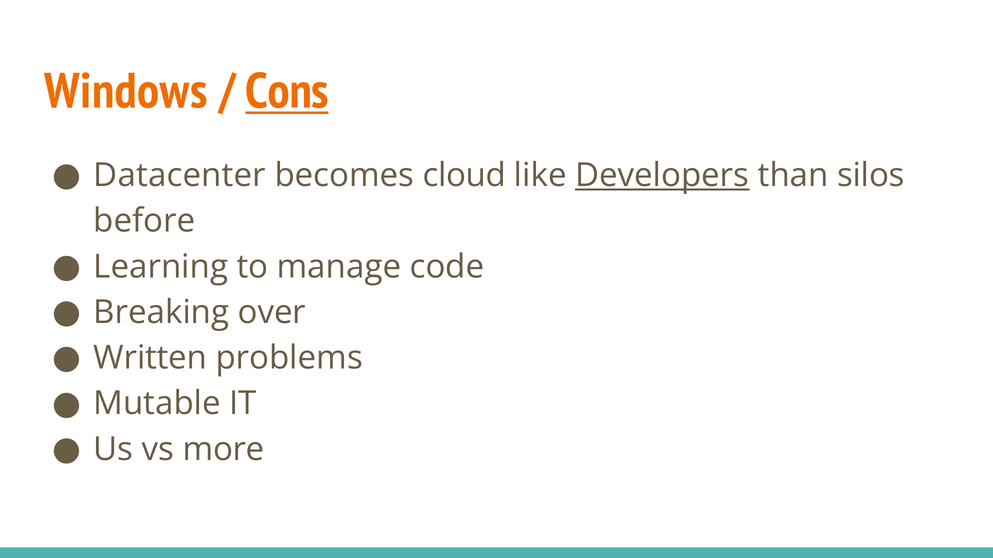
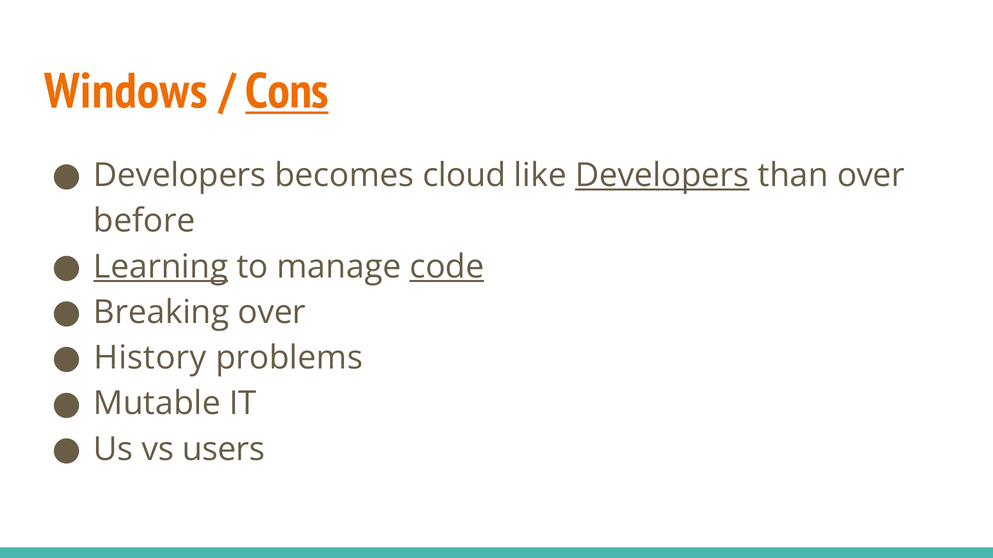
Datacenter: Datacenter -> Developers (180, 176)
than silos: silos -> over (871, 176)
Learning underline: none -> present (161, 267)
code underline: none -> present (447, 267)
Written: Written -> History (150, 358)
more: more -> users (224, 450)
